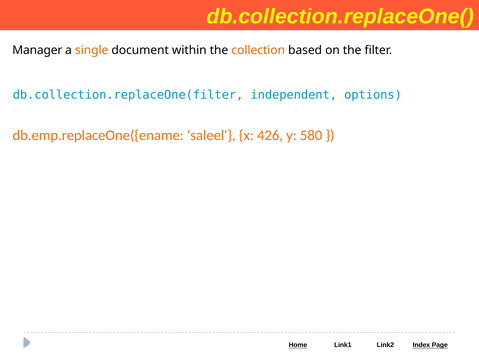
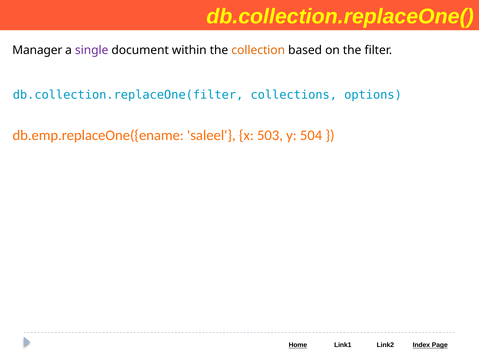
single colour: orange -> purple (92, 50)
independent: independent -> collections (294, 95)
426: 426 -> 503 (270, 136)
580: 580 -> 504 (311, 136)
